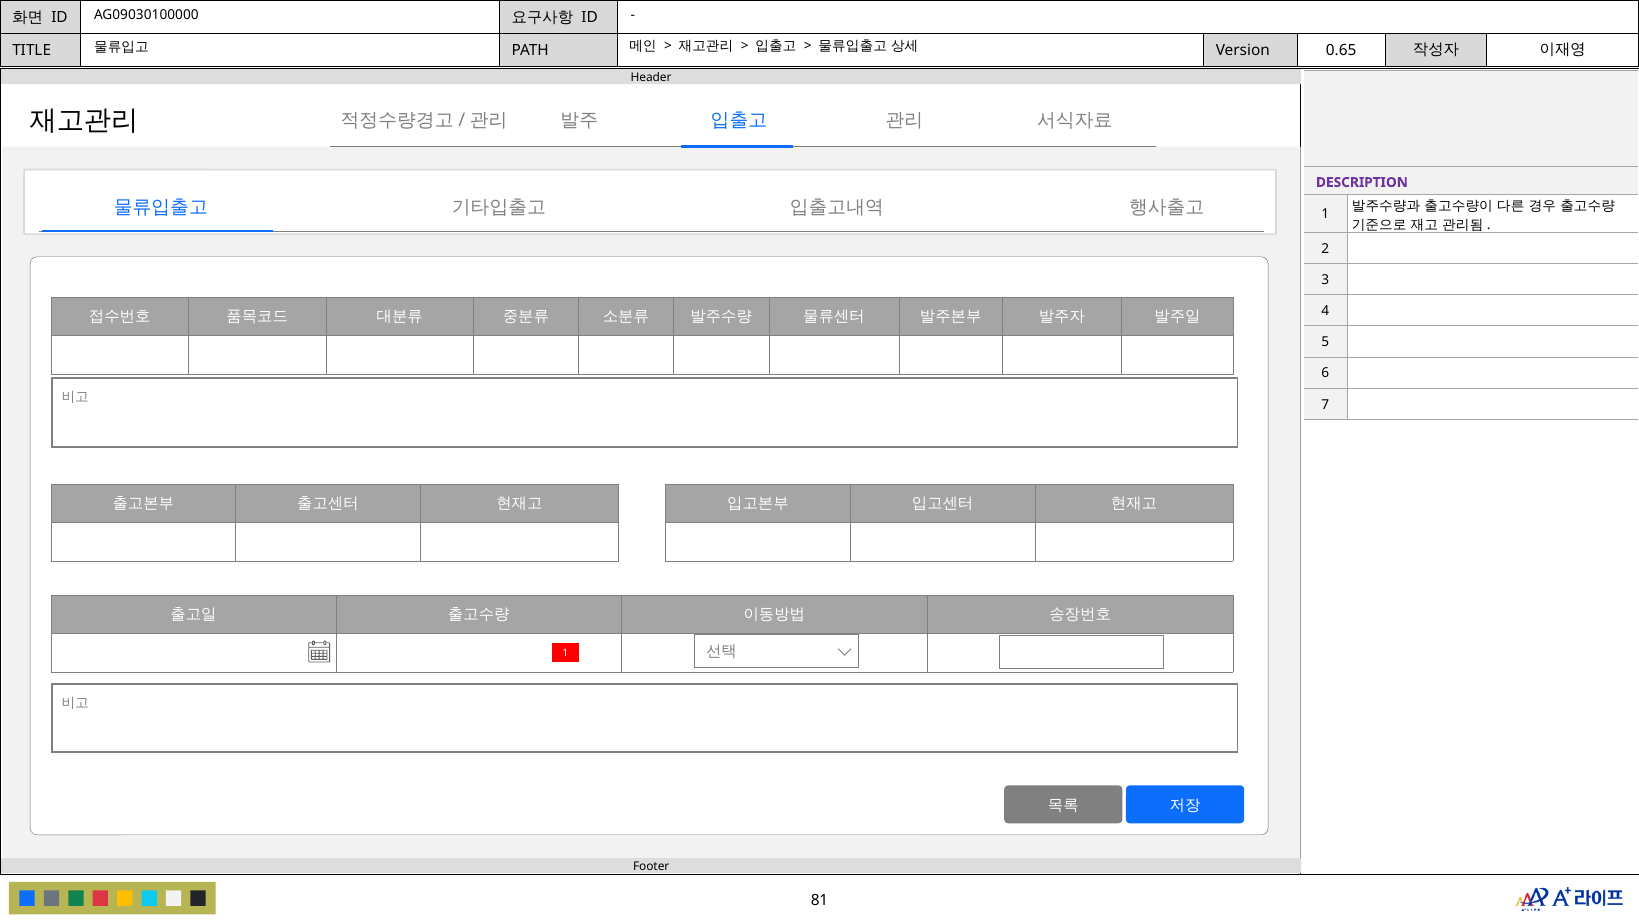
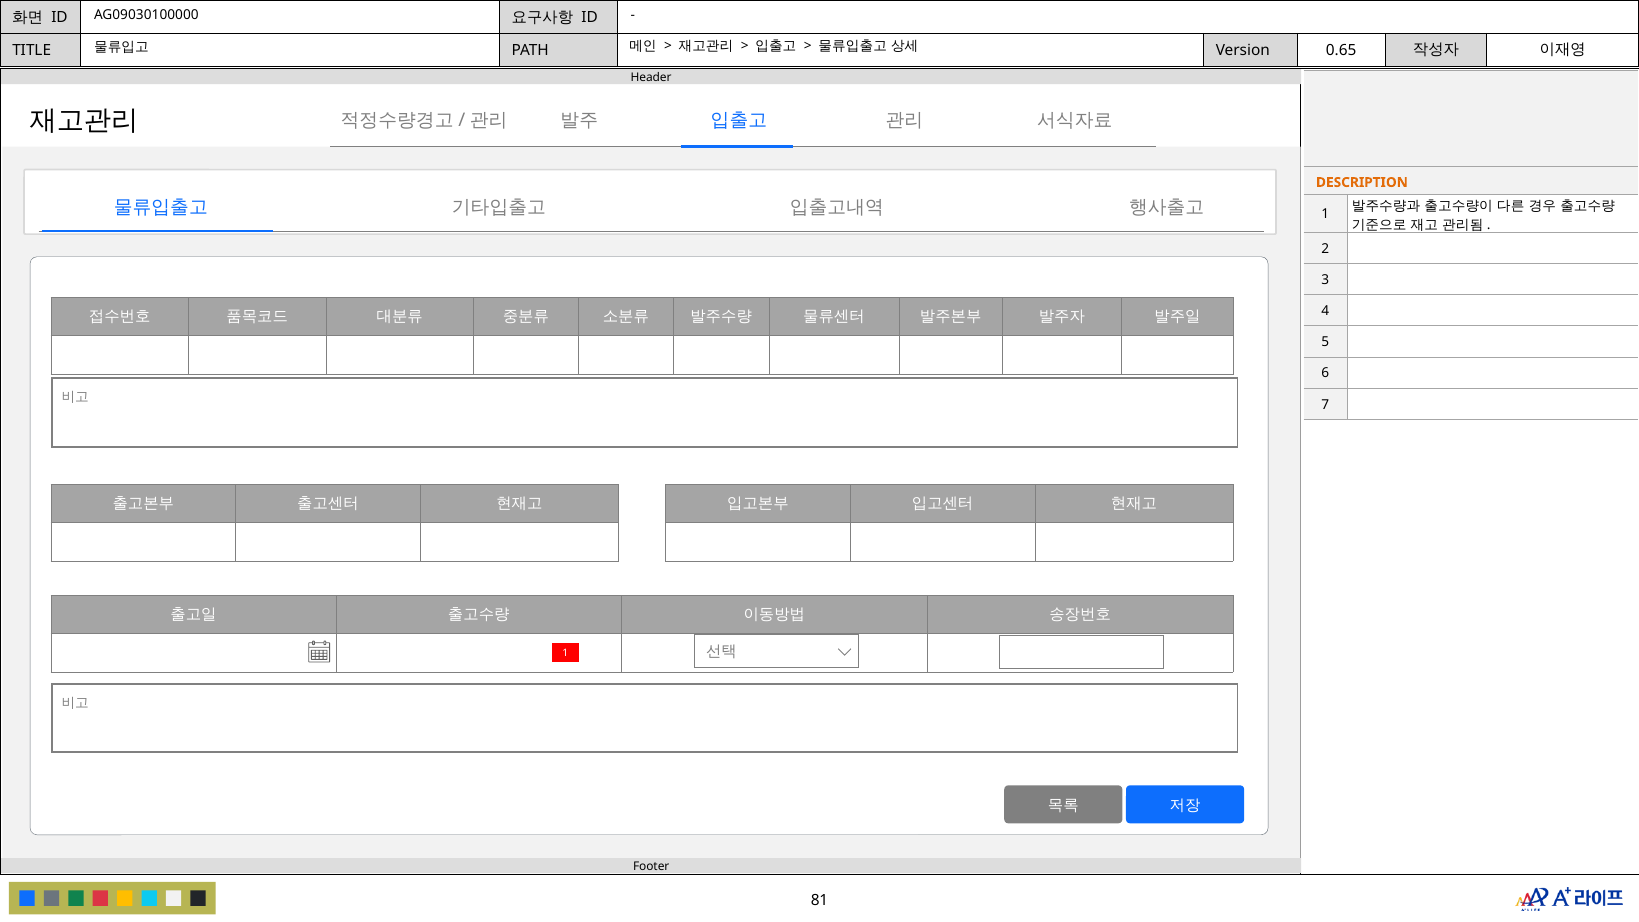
DESCRIPTION colour: purple -> orange (1362, 182)
